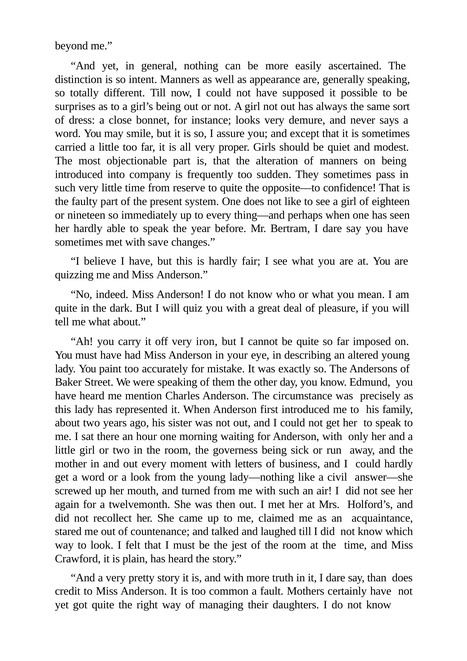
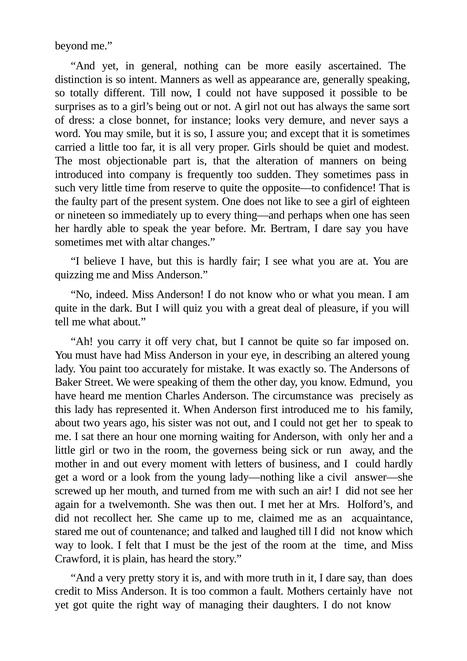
save: save -> altar (158, 242)
iron: iron -> chat (207, 341)
